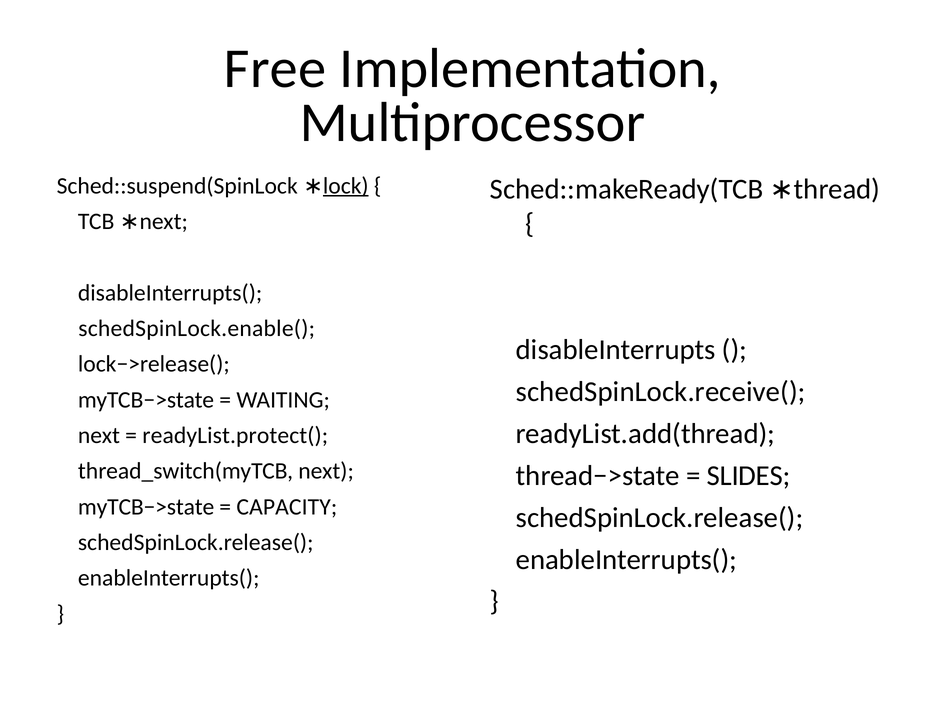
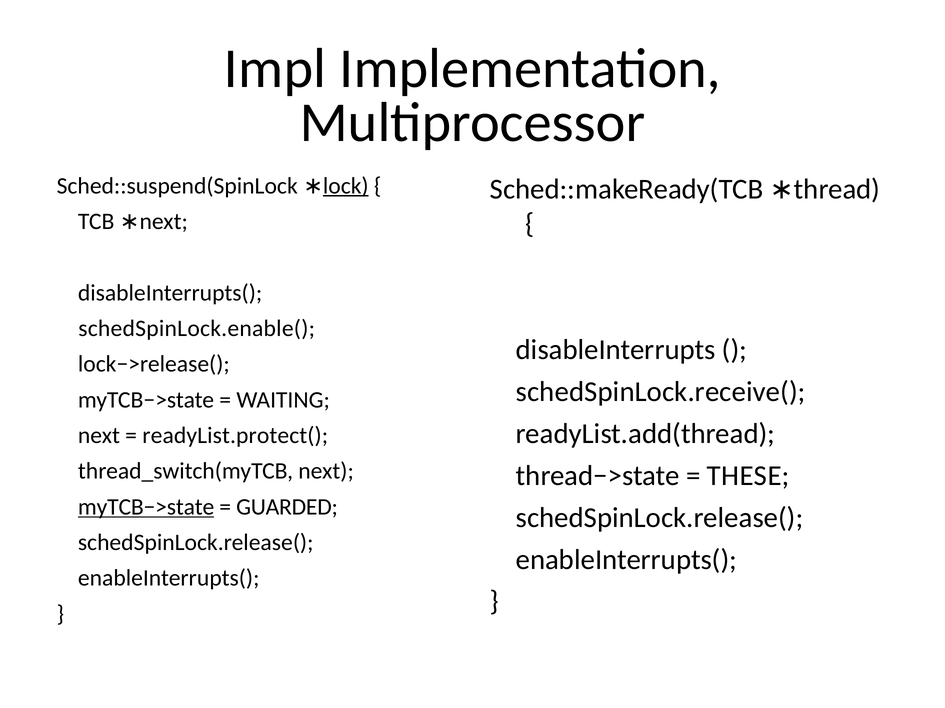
Free: Free -> Impl (275, 69)
SLIDES: SLIDES -> THESE (748, 476)
myTCB−>state underline: none -> present (146, 507)
CAPACITY: CAPACITY -> GUARDED (287, 507)
